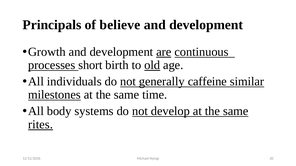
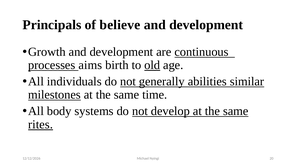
are underline: present -> none (164, 52)
short: short -> aims (90, 65)
caffeine: caffeine -> abilities (207, 82)
